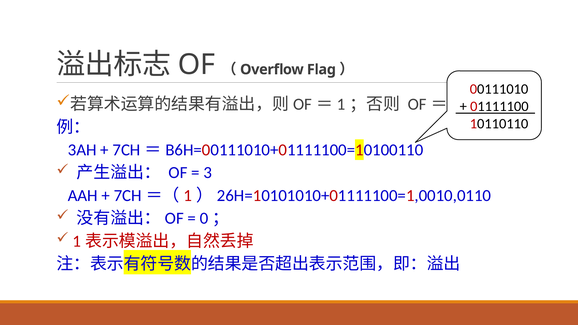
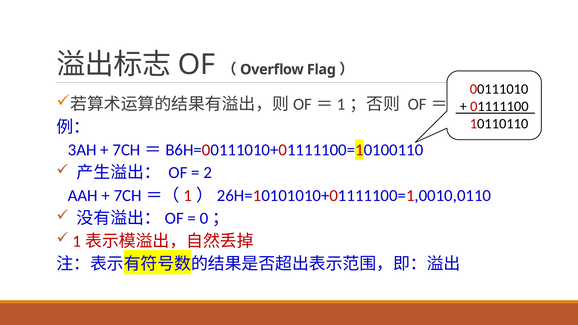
3: 3 -> 2 (208, 173)
